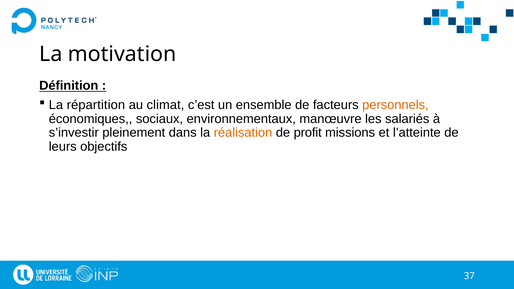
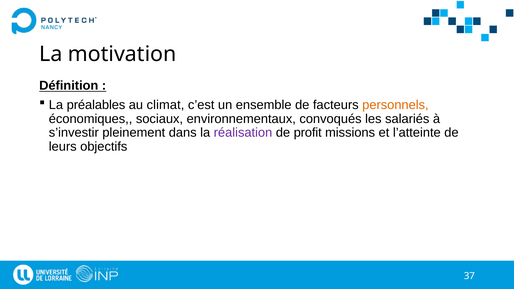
répartition: répartition -> préalables (96, 105)
manœuvre: manœuvre -> convoqués (331, 119)
réalisation colour: orange -> purple (243, 133)
